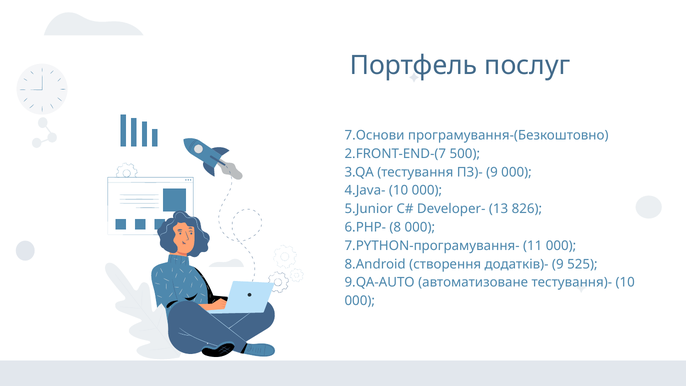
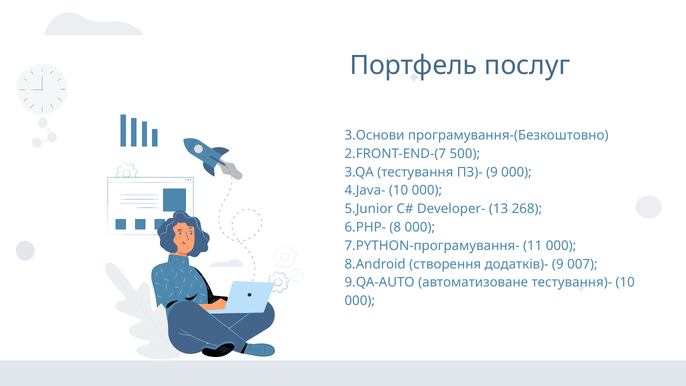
7.Основи: 7.Основи -> 3.Основи (375, 135)
826: 826 -> 268 (527, 209)
525: 525 -> 007 (582, 264)
